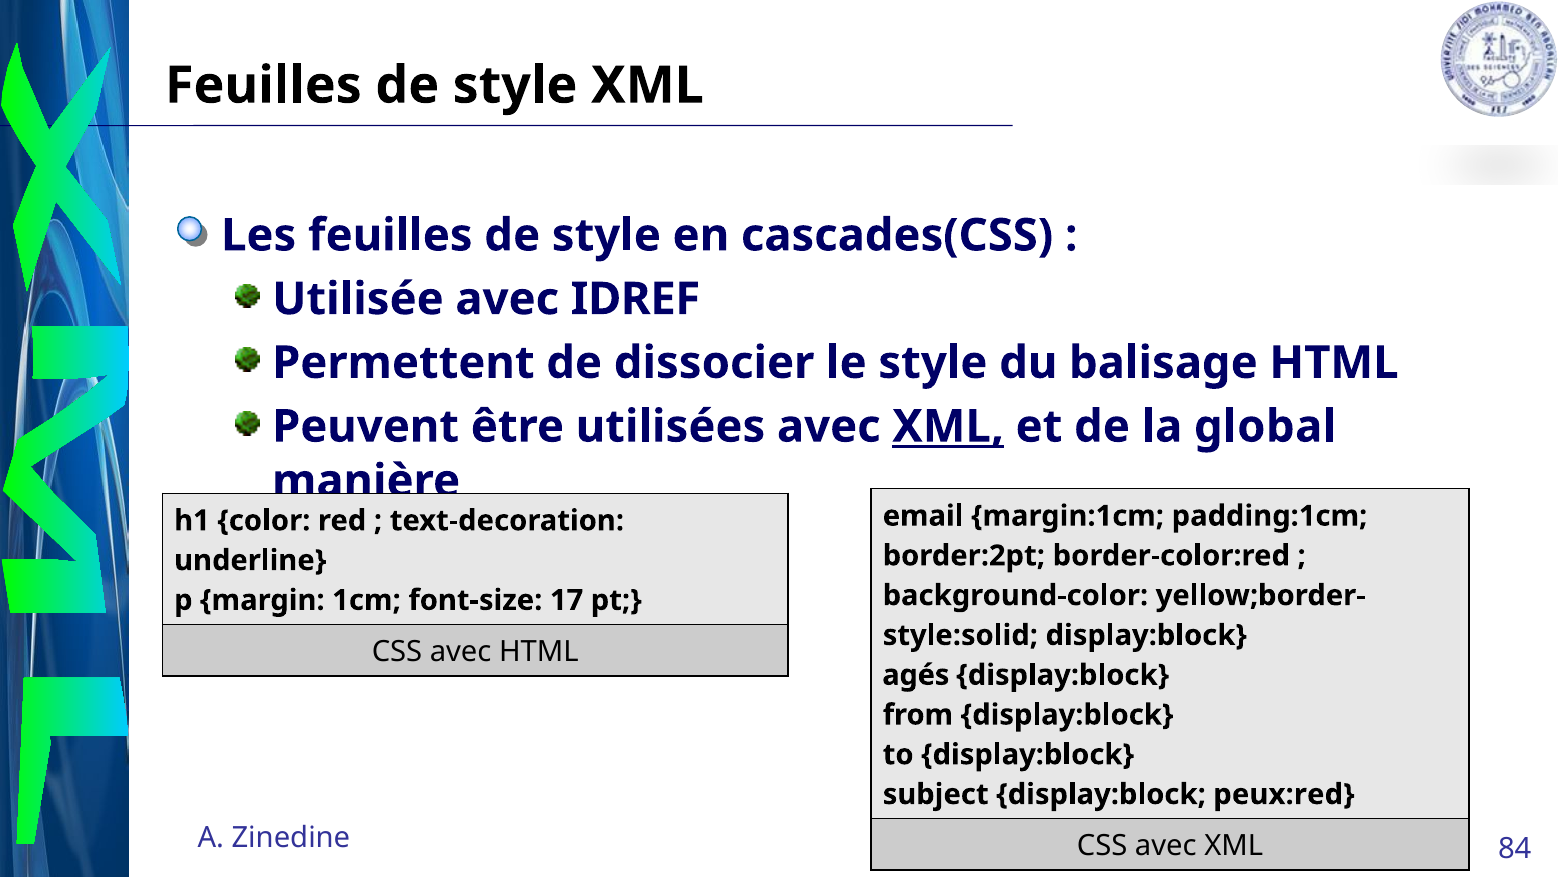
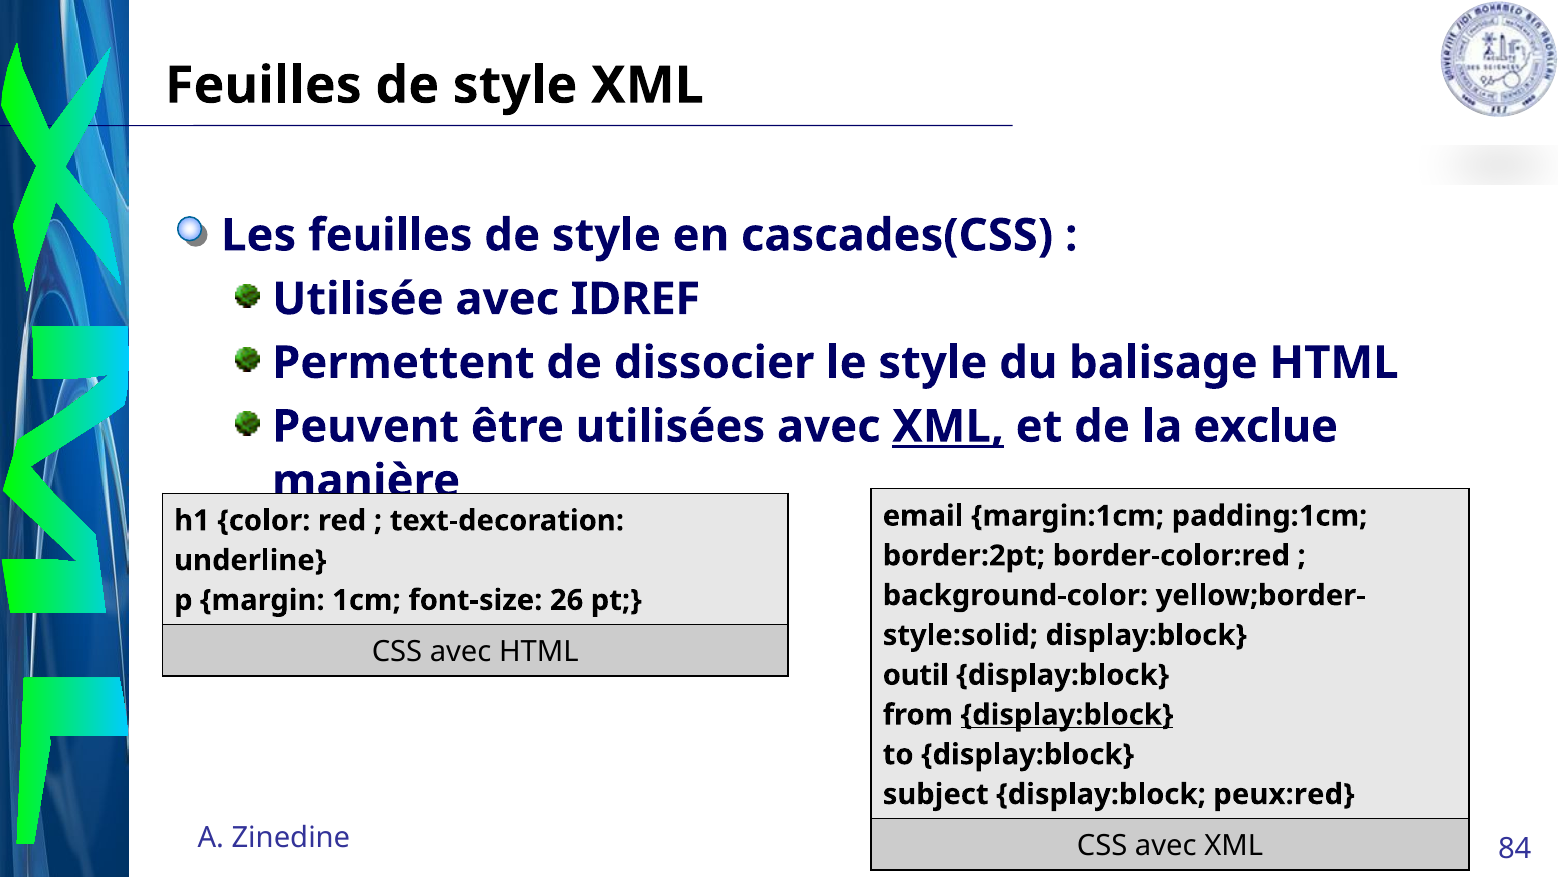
global: global -> exclue (1266, 426)
17: 17 -> 26 (567, 600)
agés: agés -> outil (916, 675)
display:block underline: none -> present (1067, 714)
